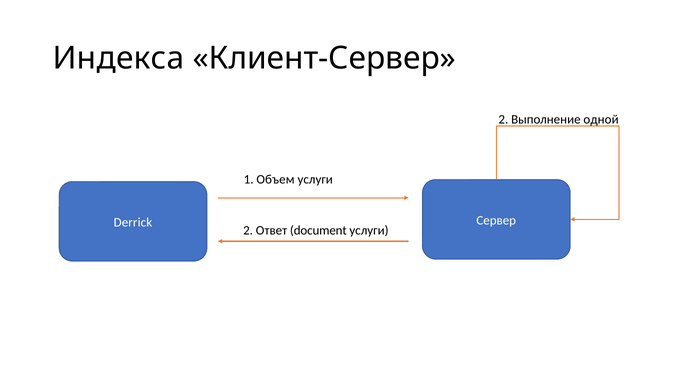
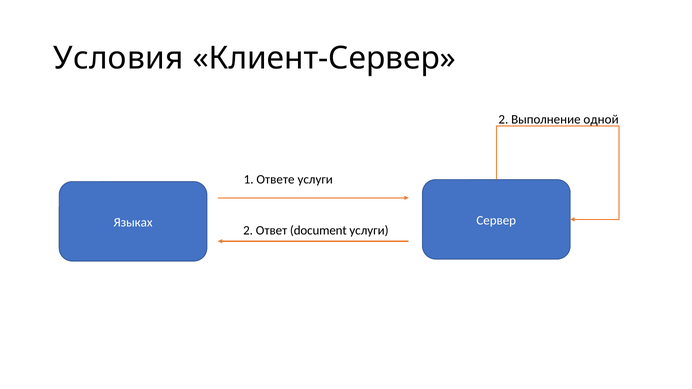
Индекса: Индекса -> Условия (118, 58)
Объем: Объем -> Ответе (275, 180)
Derrick: Derrick -> Языках (133, 222)
